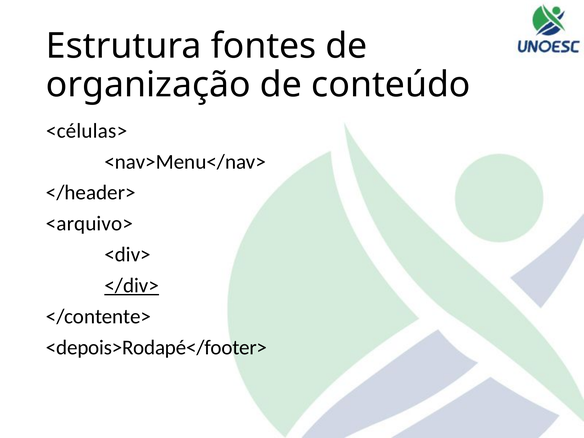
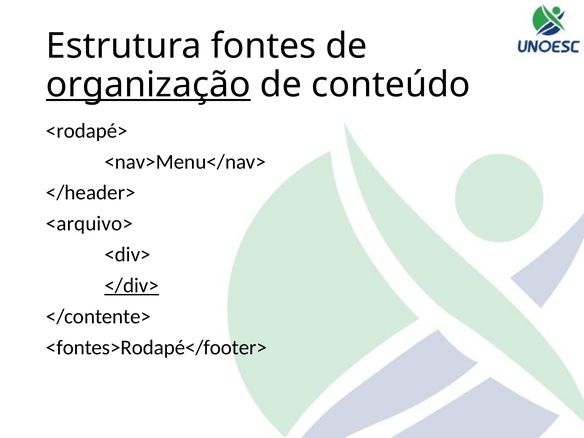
organização underline: none -> present (148, 85)
<células>: <células> -> <rodapé> (87, 131)
<depois>Rodapé</footer>: <depois>Rodapé</footer> -> <fontes>Rodapé</footer> (156, 347)
